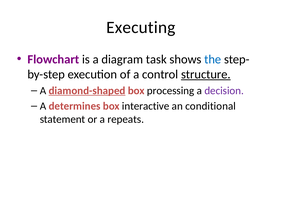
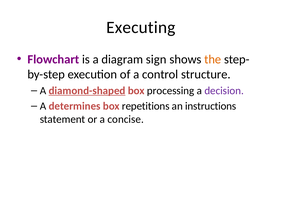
task: task -> sign (156, 59)
the colour: blue -> orange (213, 59)
structure underline: present -> none (206, 74)
interactive: interactive -> repetitions (146, 106)
conditional: conditional -> instructions (211, 106)
repeats: repeats -> concise (126, 119)
